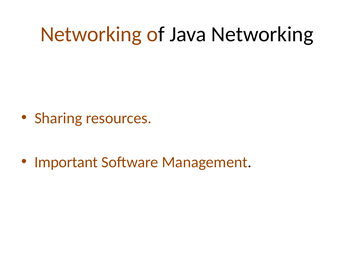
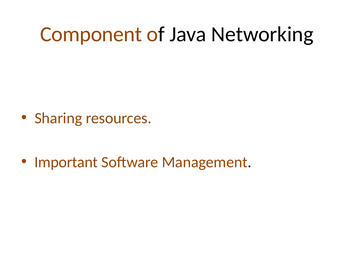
Networking: Networking -> Component (91, 34)
